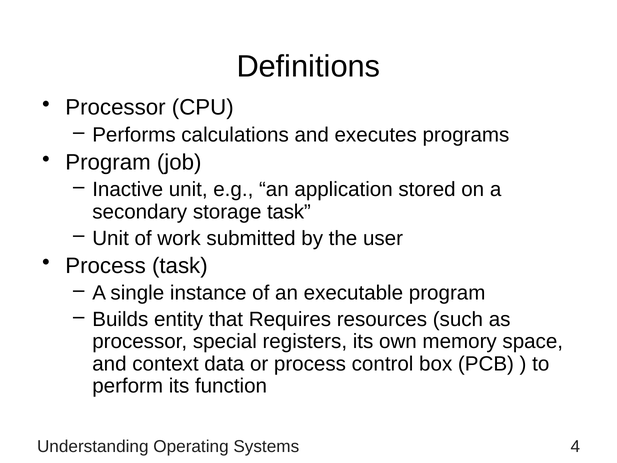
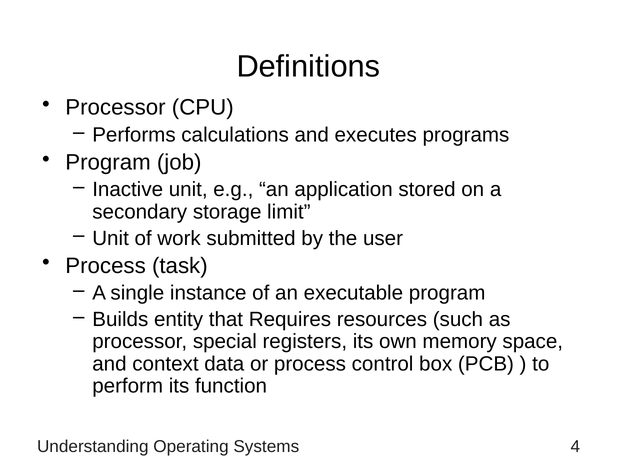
storage task: task -> limit (289, 212)
